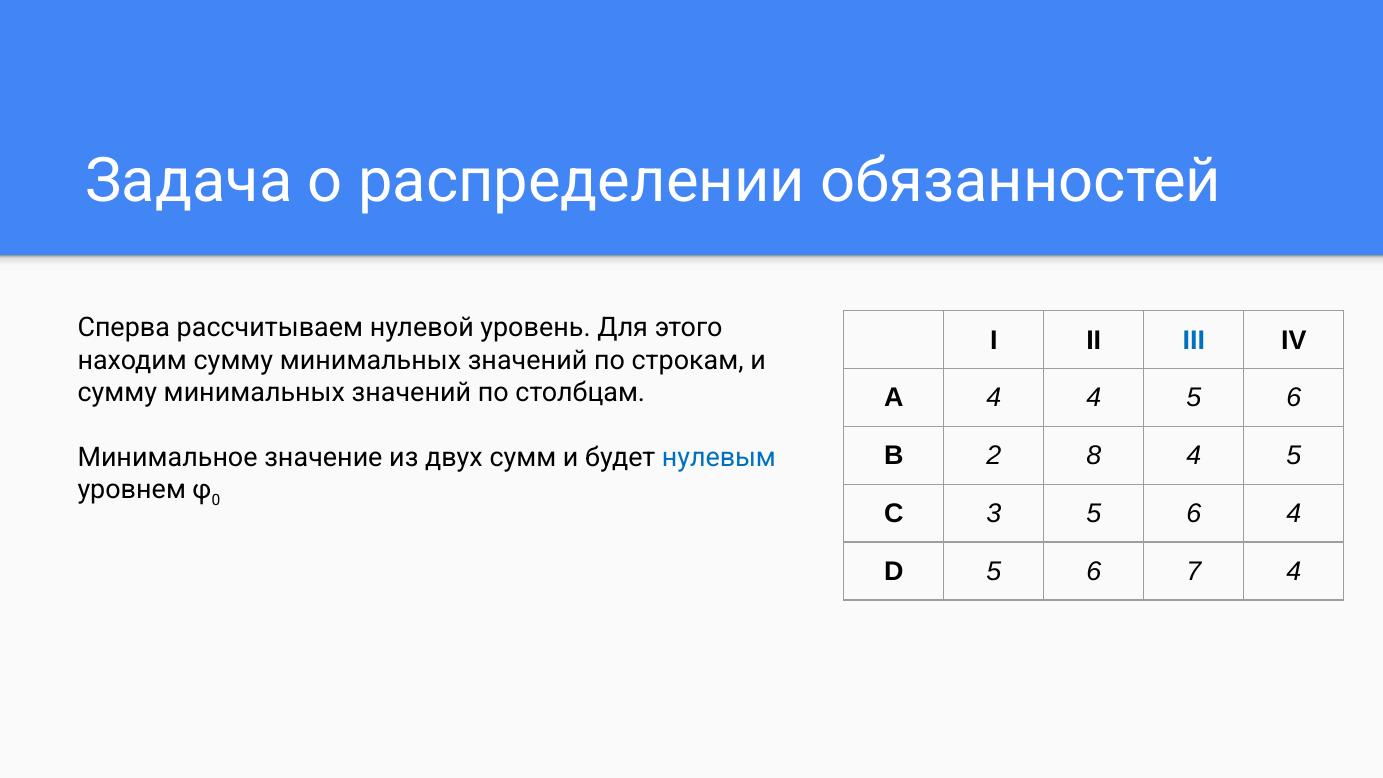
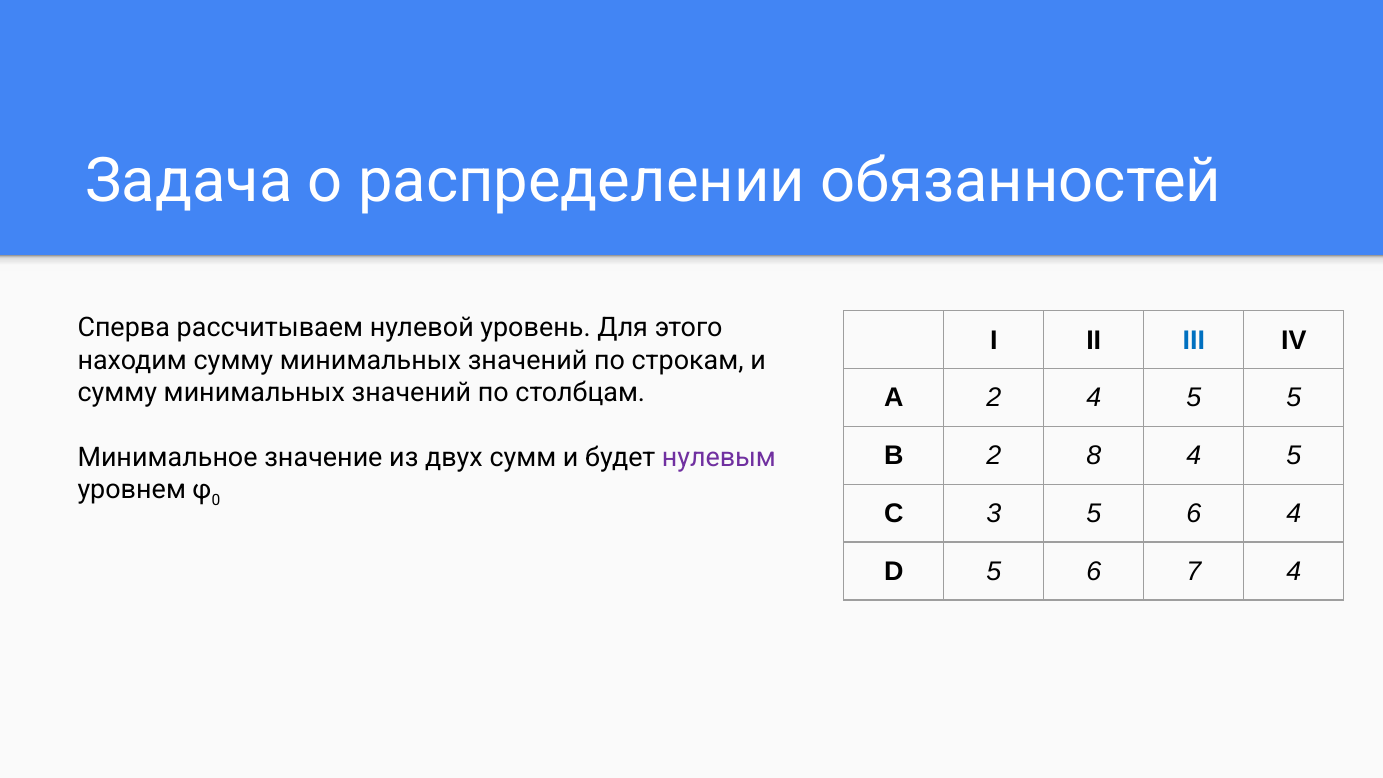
A 4: 4 -> 2 (994, 398)
4 5 6: 6 -> 5 (1294, 398)
нулевым colour: blue -> purple (719, 457)
